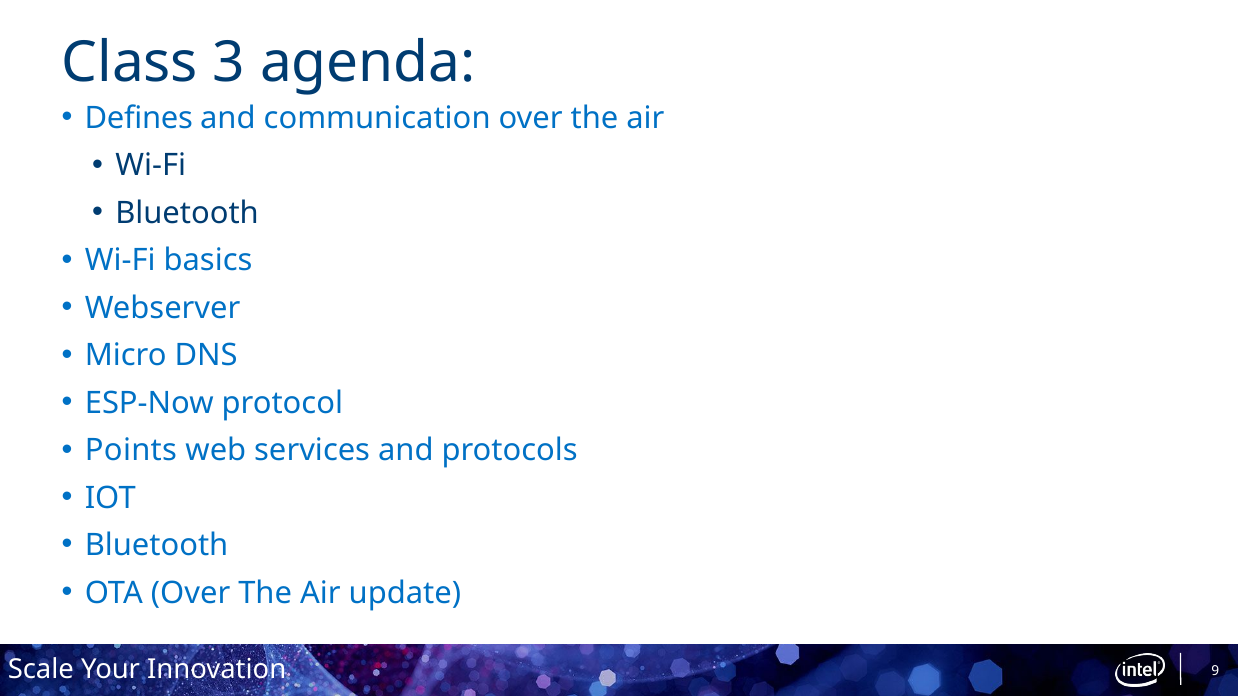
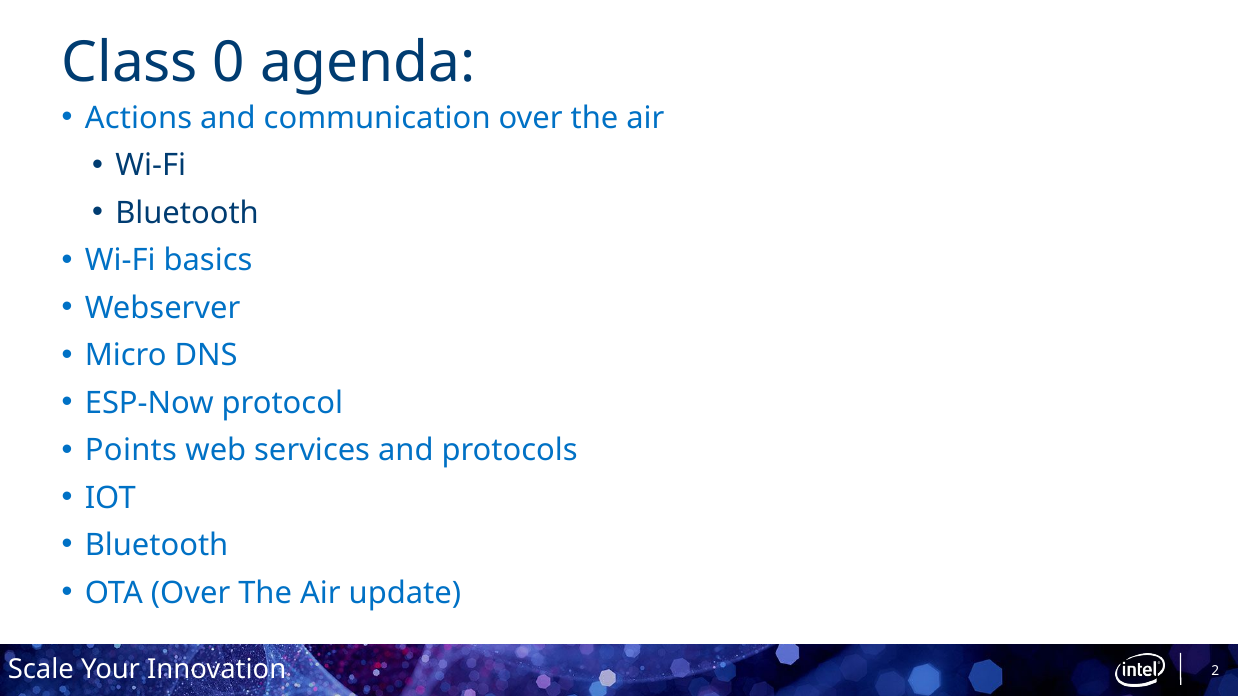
3: 3 -> 0 (229, 63)
Defines: Defines -> Actions (138, 118)
9: 9 -> 2 (1215, 671)
